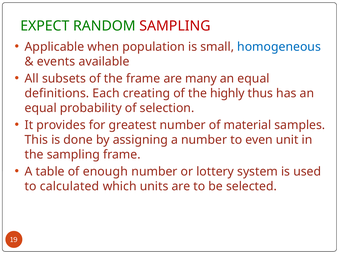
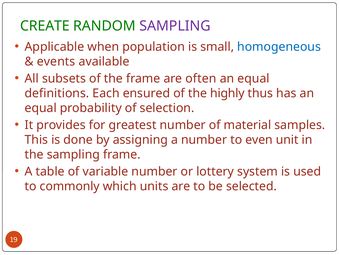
EXPECT: EXPECT -> CREATE (45, 26)
SAMPLING colour: red -> purple (175, 26)
many: many -> often (201, 78)
creating: creating -> ensured (146, 93)
enough: enough -> variable (105, 171)
calculated: calculated -> commonly (70, 186)
